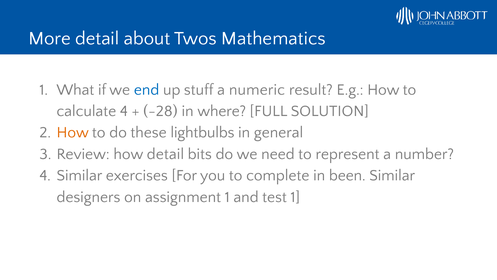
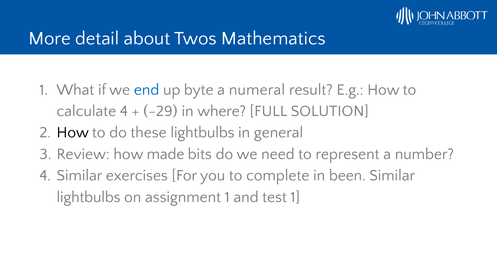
stuff: stuff -> byte (199, 89)
numeric: numeric -> numeral (257, 89)
-28: -28 -> -29 (160, 111)
How colour: orange -> black (73, 132)
how detail: detail -> made (166, 154)
designers: designers -> lightbulbs (89, 197)
